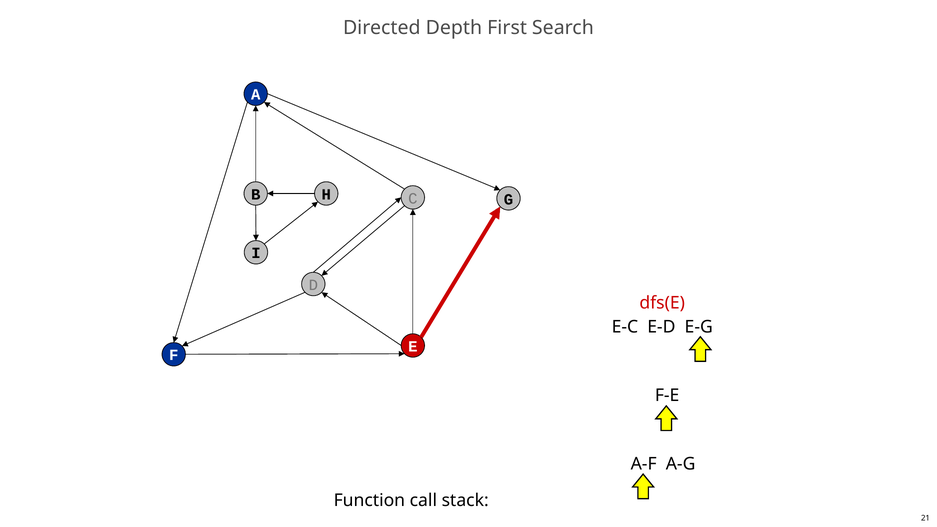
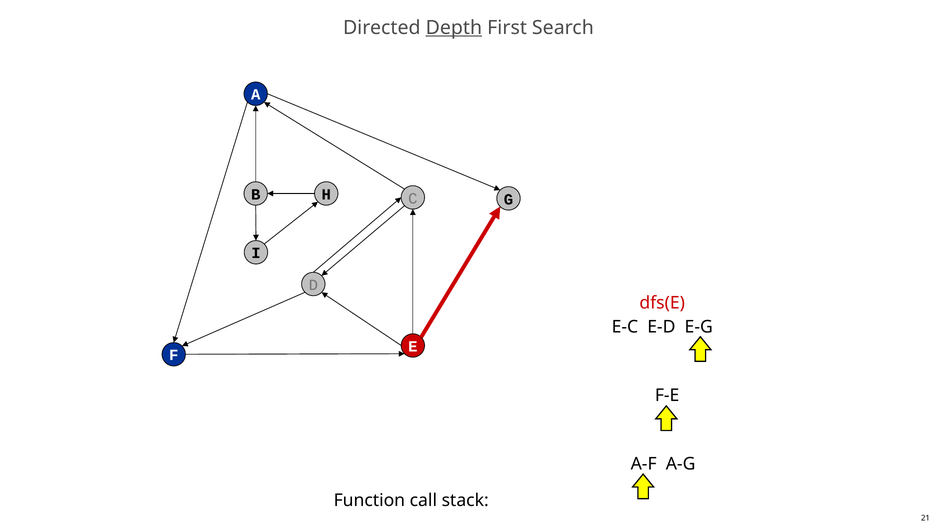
Depth underline: none -> present (454, 28)
